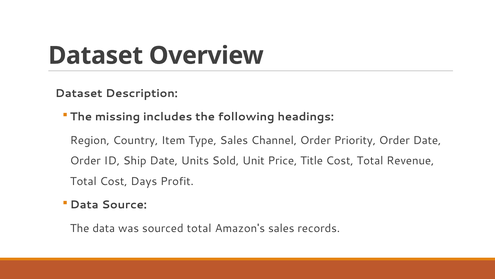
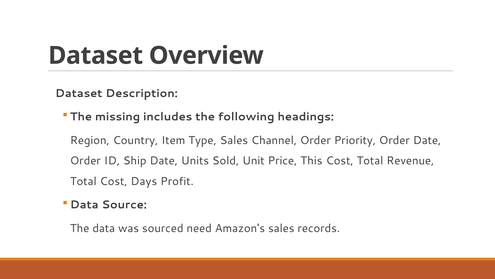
Title: Title -> This (311, 161)
sourced total: total -> need (199, 228)
